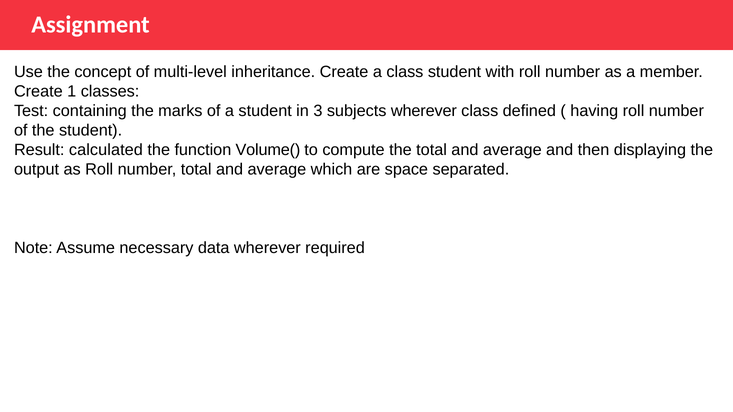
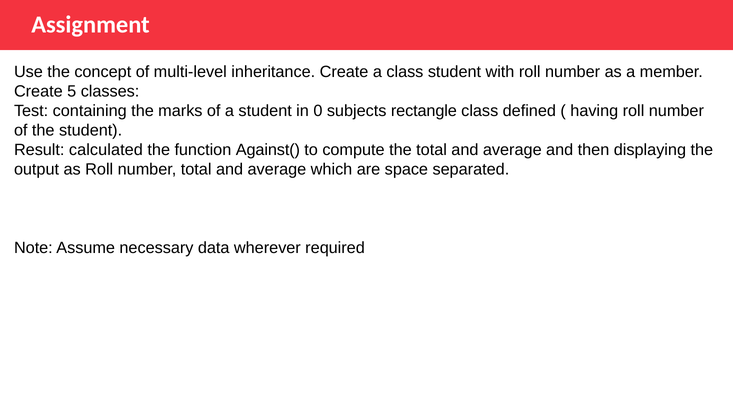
1: 1 -> 5 (72, 92)
3: 3 -> 0 (318, 111)
subjects wherever: wherever -> rectangle (424, 111)
Volume(: Volume( -> Against( (268, 150)
